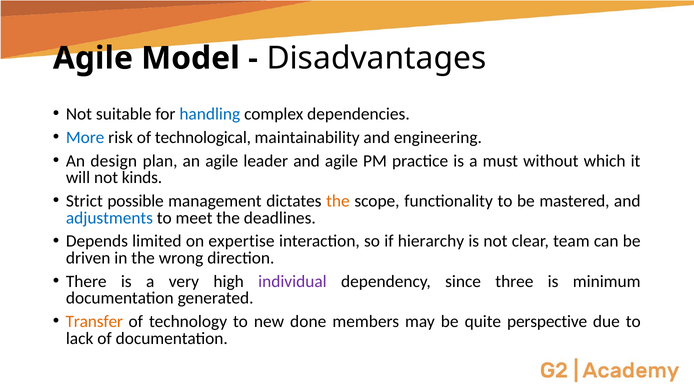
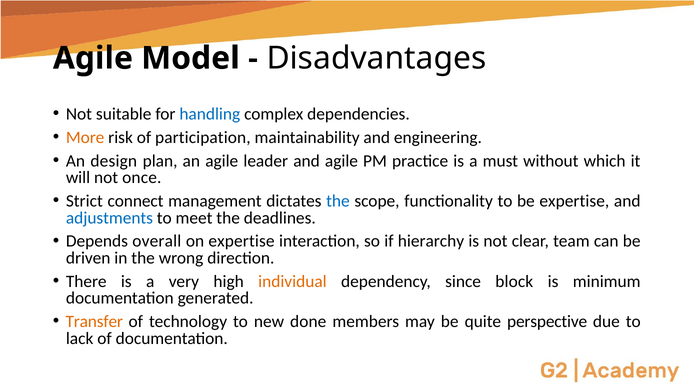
More colour: blue -> orange (85, 138)
technological: technological -> participation (203, 138)
kinds: kinds -> once (142, 178)
possible: possible -> connect (136, 201)
the colour: orange -> blue (338, 201)
be mastered: mastered -> expertise (574, 201)
limited: limited -> overall (157, 241)
individual colour: purple -> orange (292, 282)
three: three -> block (514, 282)
